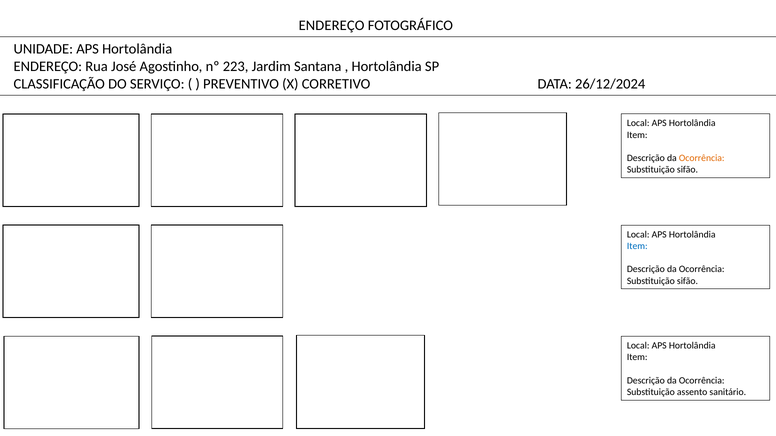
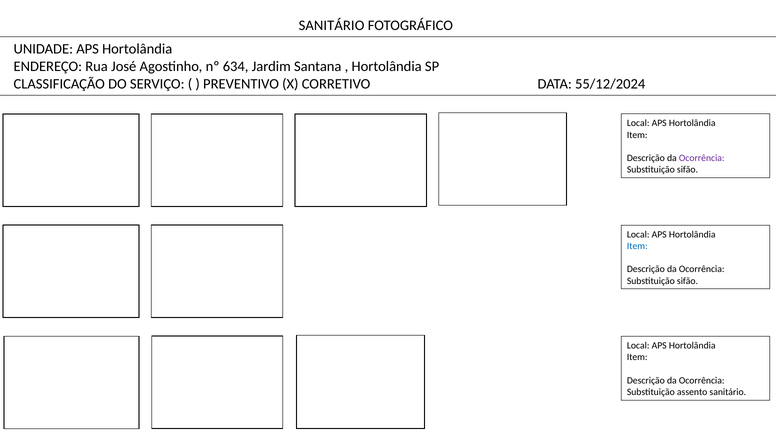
ENDEREÇO: ENDEREÇO -> SANITÁRIO (332, 26)
223: 223 -> 634 (236, 67)
26/12/2024: 26/12/2024 -> 55/12/2024 (610, 84)
Ocorrência colour: orange -> purple (702, 158)
